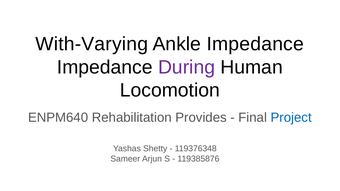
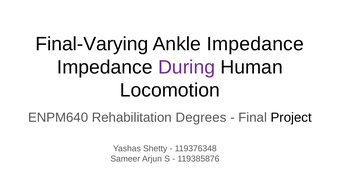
With-Varying: With-Varying -> Final-Varying (92, 44)
Provides: Provides -> Degrees (201, 118)
Project colour: blue -> black (291, 118)
